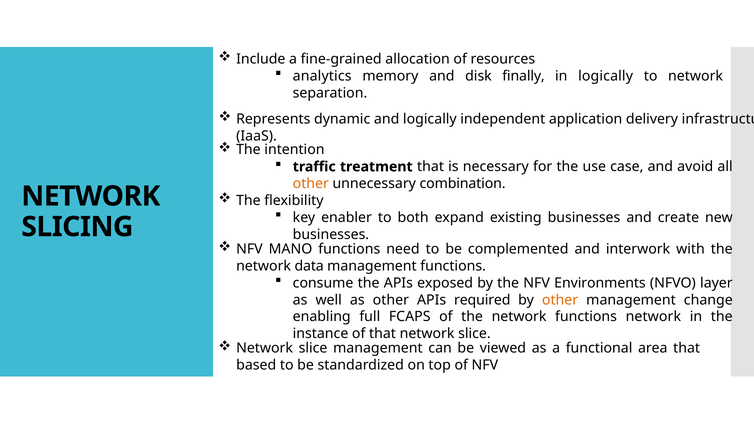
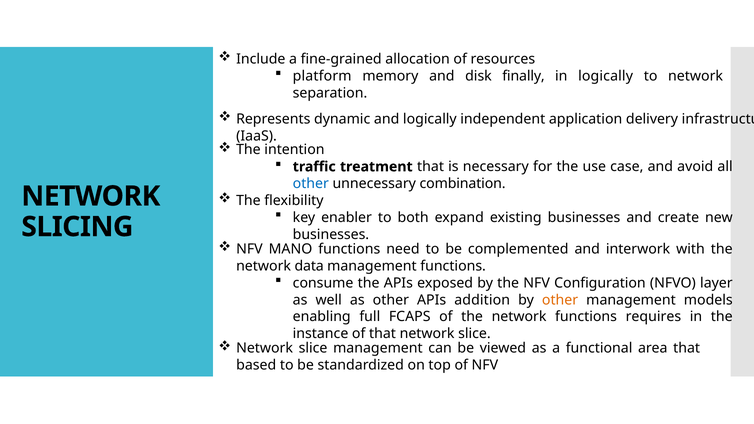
analytics: analytics -> platform (322, 76)
other colour: orange -> blue (311, 184)
Environments: Environments -> Configuration (600, 283)
required: required -> addition (482, 300)
change: change -> models (708, 300)
functions network: network -> requires (653, 317)
